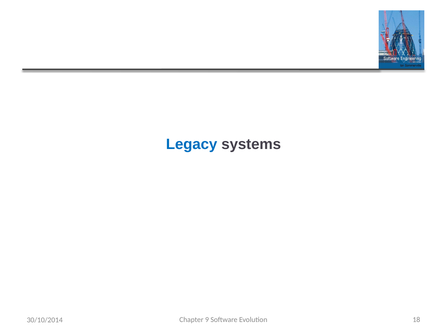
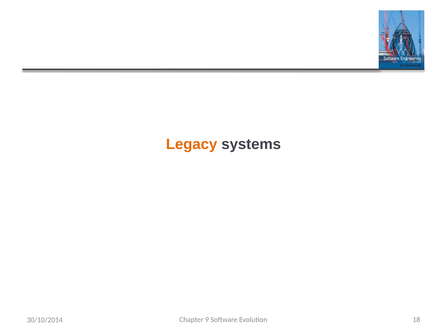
Legacy colour: blue -> orange (192, 144)
